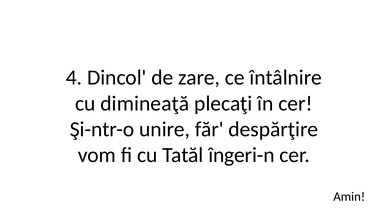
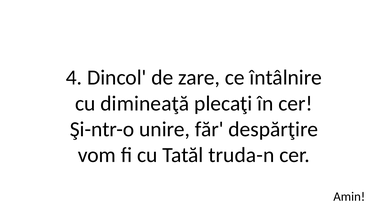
îngeri-n: îngeri-n -> truda-n (241, 155)
